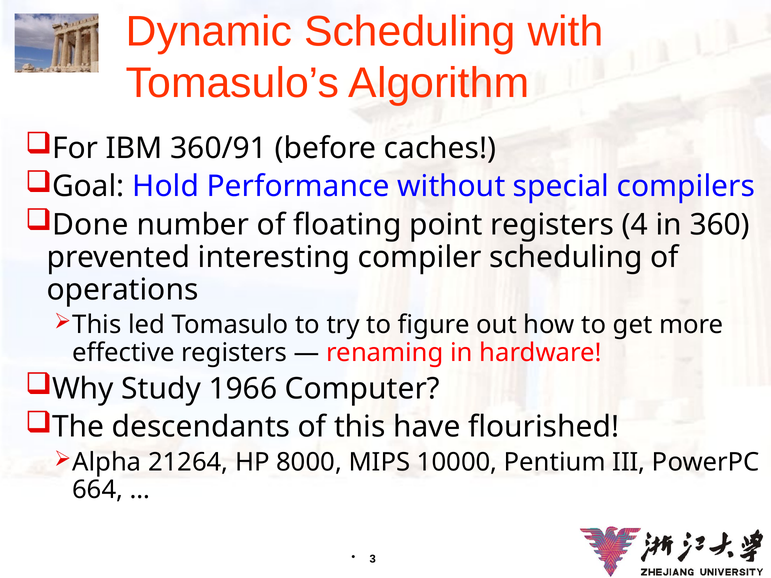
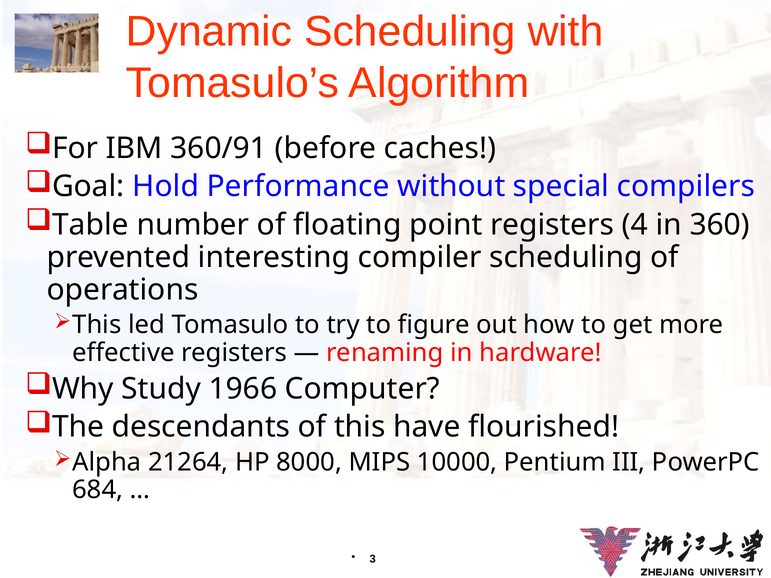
Done: Done -> Table (90, 225)
664: 664 -> 684 (98, 490)
